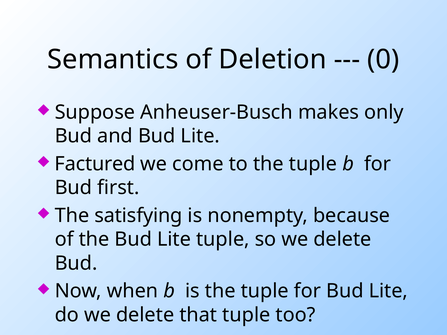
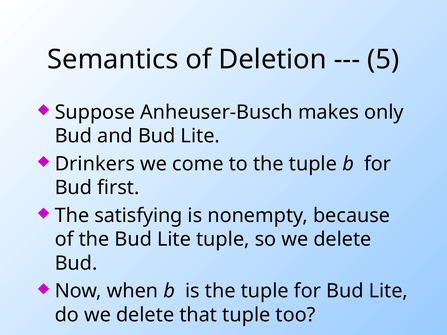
0: 0 -> 5 (383, 60)
Factured: Factured -> Drinkers (95, 164)
